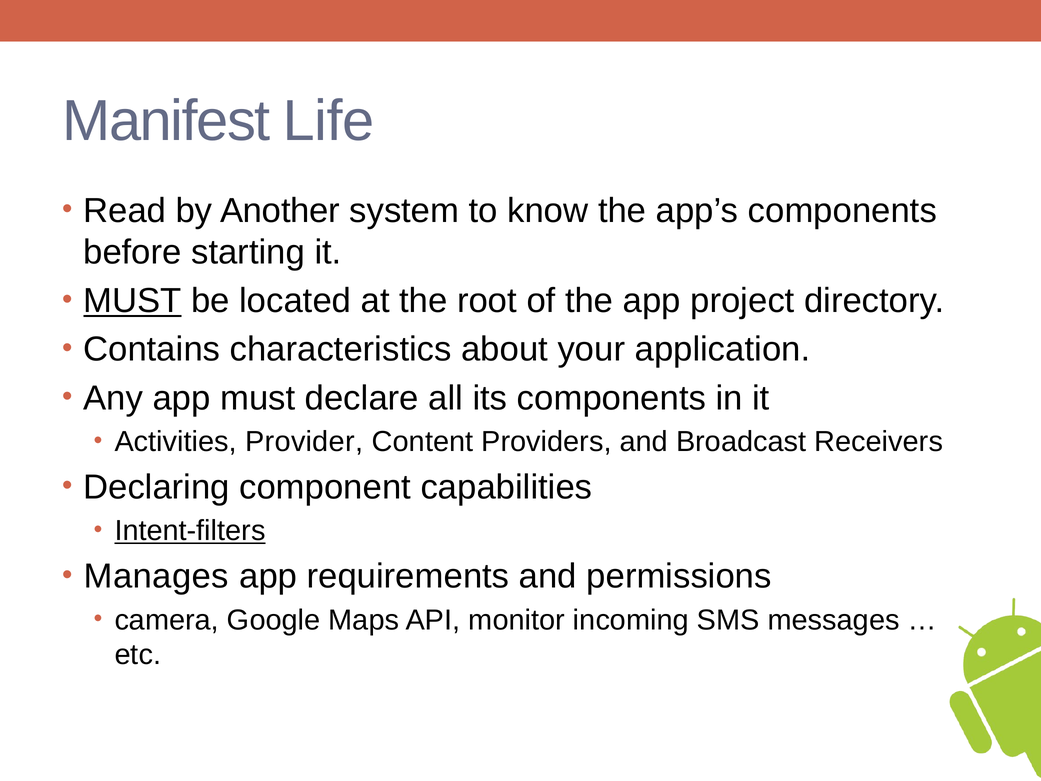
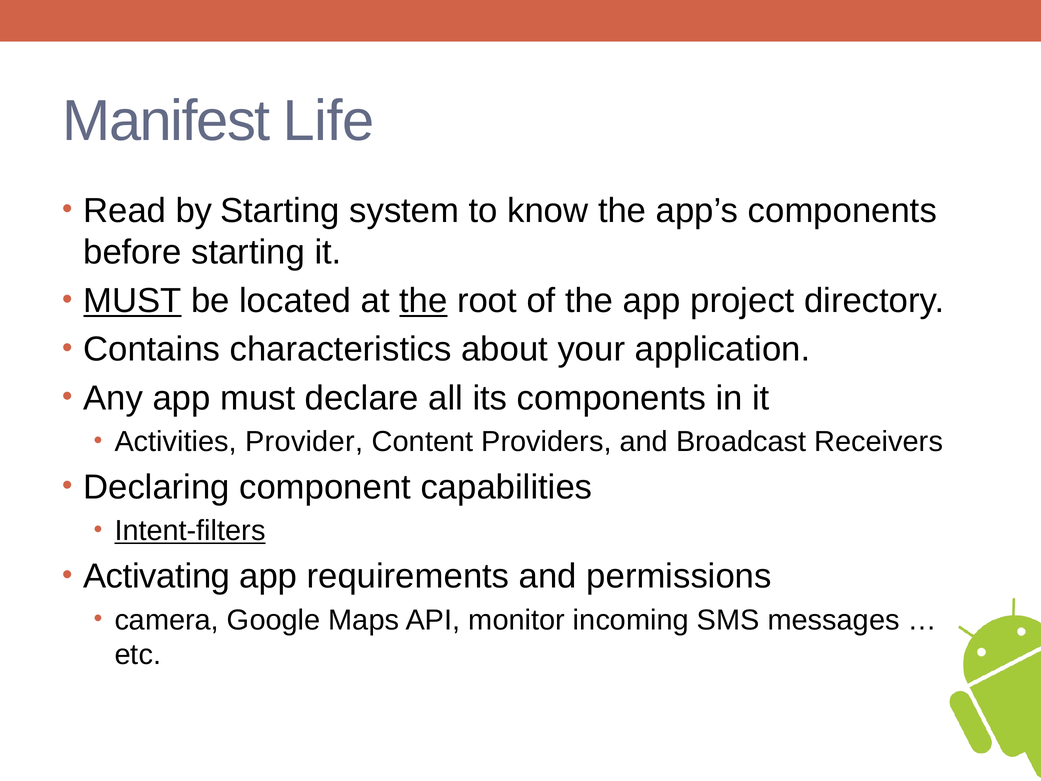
by Another: Another -> Starting (280, 211)
the underline: none -> present (423, 301)
Manages: Manages -> Activating (157, 576)
